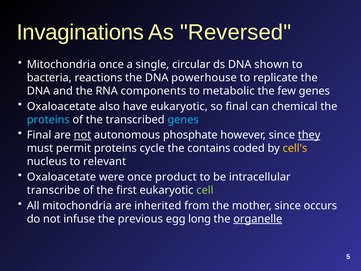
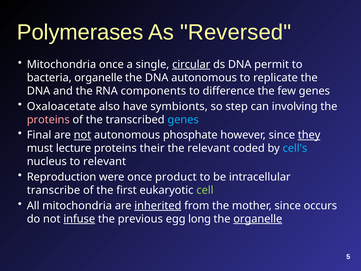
Invaginations: Invaginations -> Polymerases (80, 32)
circular underline: none -> present (191, 64)
shown: shown -> permit (272, 64)
bacteria reactions: reactions -> organelle (98, 78)
DNA powerhouse: powerhouse -> autonomous (204, 78)
metabolic: metabolic -> difference (229, 91)
have eukaryotic: eukaryotic -> symbionts (179, 106)
so final: final -> step (237, 106)
chemical: chemical -> involving (295, 106)
proteins colour: light blue -> pink (48, 119)
permit: permit -> lecture (74, 148)
cycle: cycle -> their (152, 148)
the contains: contains -> relevant (209, 148)
cell's colour: yellow -> light blue (295, 148)
Oxaloacetate: Oxaloacetate -> Reproduction (62, 177)
inherited underline: none -> present (158, 205)
infuse underline: none -> present (79, 219)
